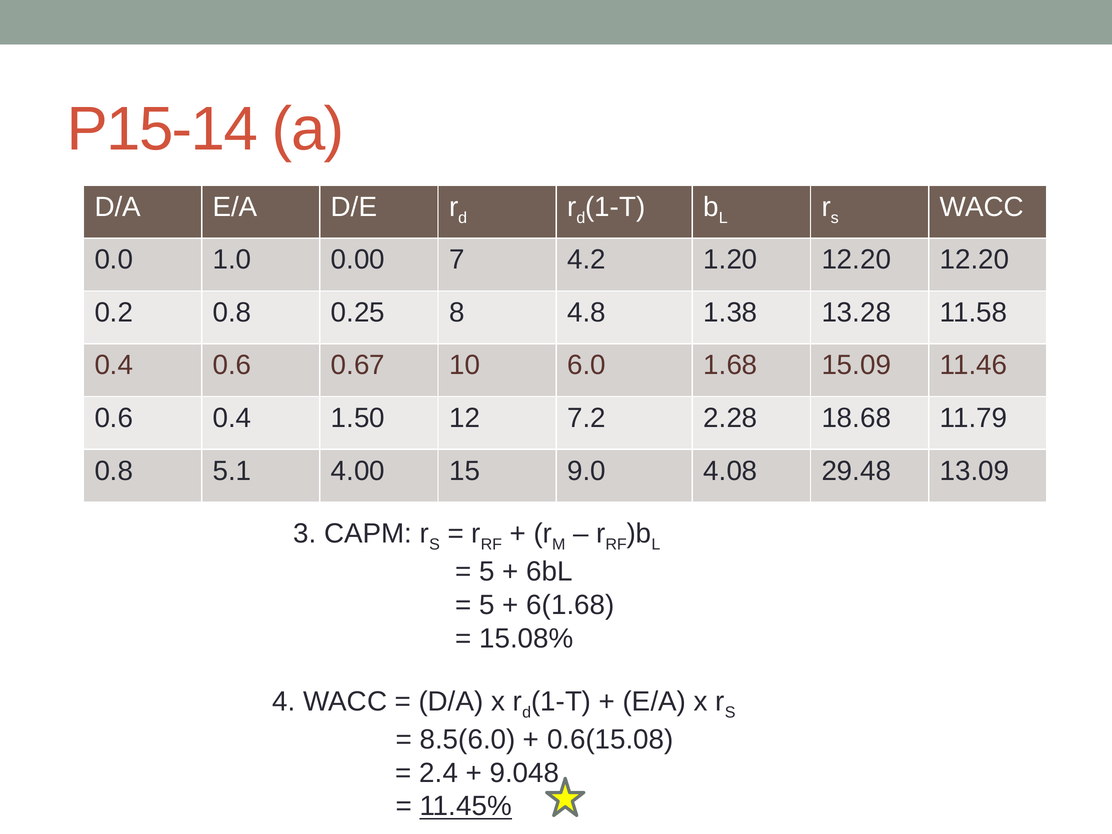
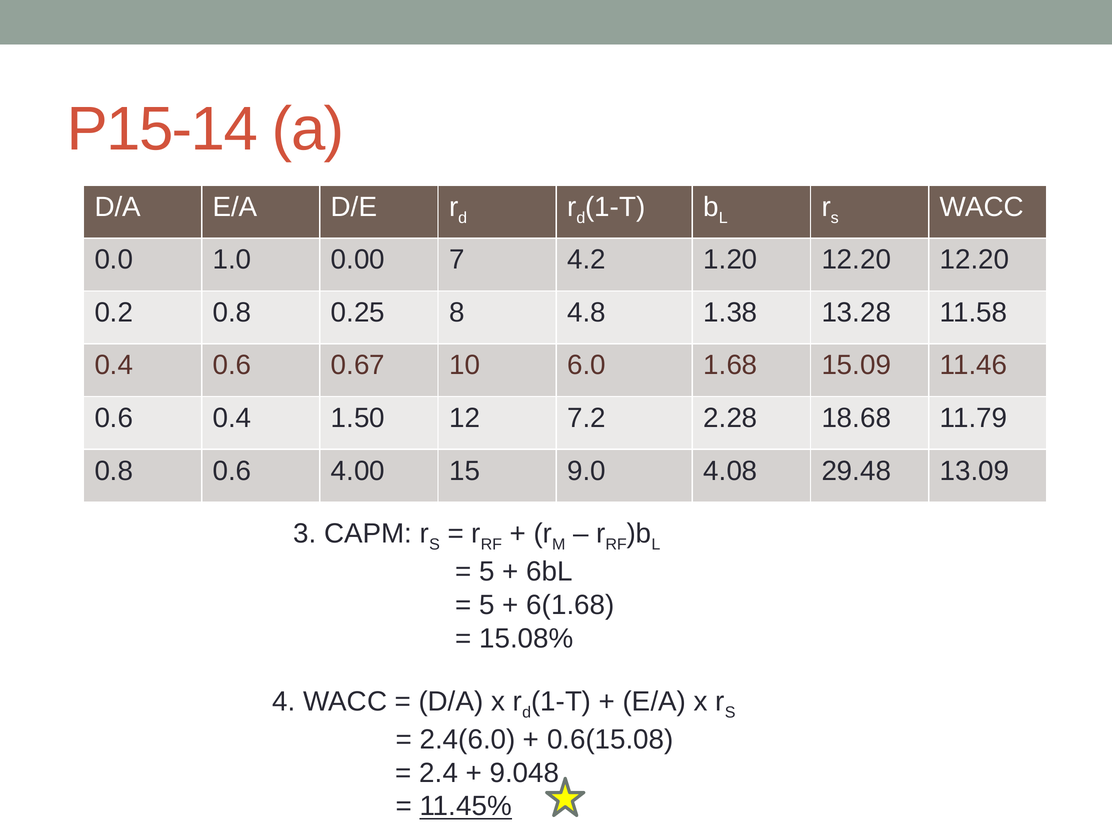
0.8 5.1: 5.1 -> 0.6 (232, 471)
8.5(6.0: 8.5(6.0 -> 2.4(6.0 (468, 740)
